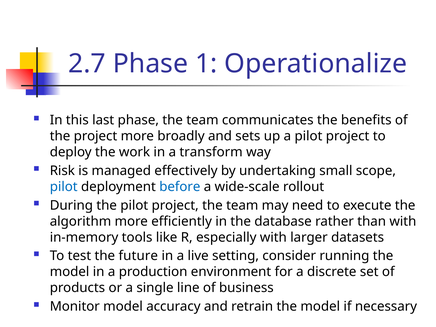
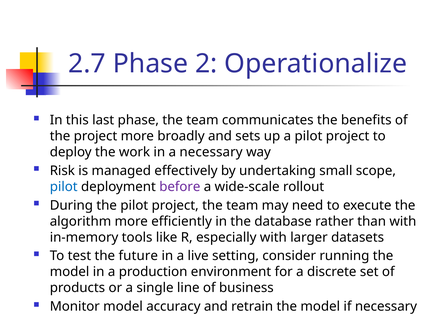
1: 1 -> 2 (206, 64)
a transform: transform -> necessary (211, 152)
before colour: blue -> purple (180, 187)
